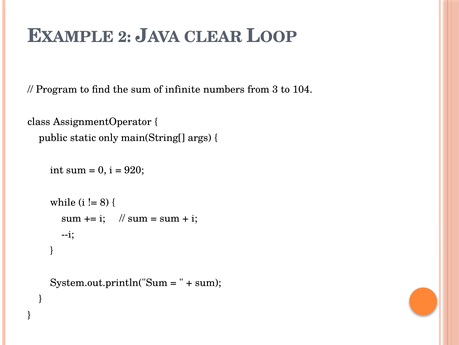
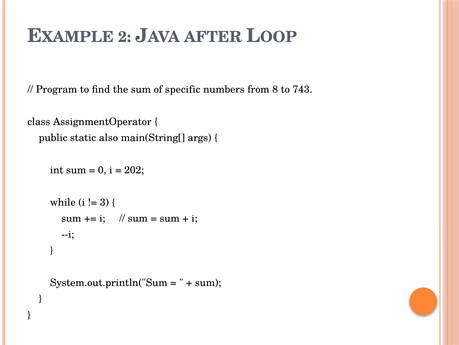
CLEAR: CLEAR -> AFTER (213, 37)
infinite: infinite -> specific (183, 89)
3: 3 -> 8 (275, 89)
104: 104 -> 743 (303, 89)
only: only -> also (108, 138)
920: 920 -> 202 (134, 170)
8: 8 -> 3 (104, 202)
